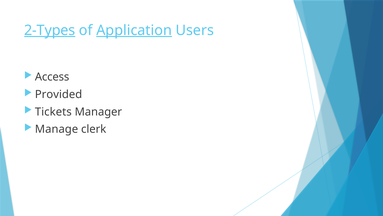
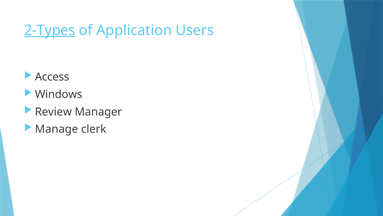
Application underline: present -> none (134, 30)
Provided: Provided -> Windows (59, 94)
Tickets: Tickets -> Review (53, 112)
